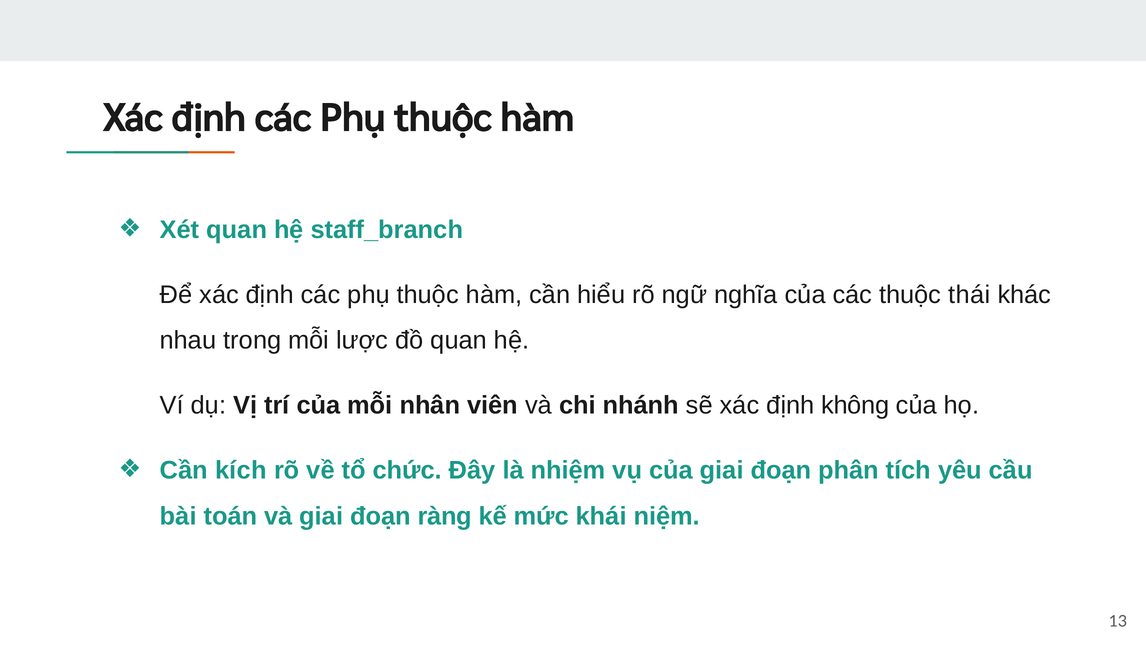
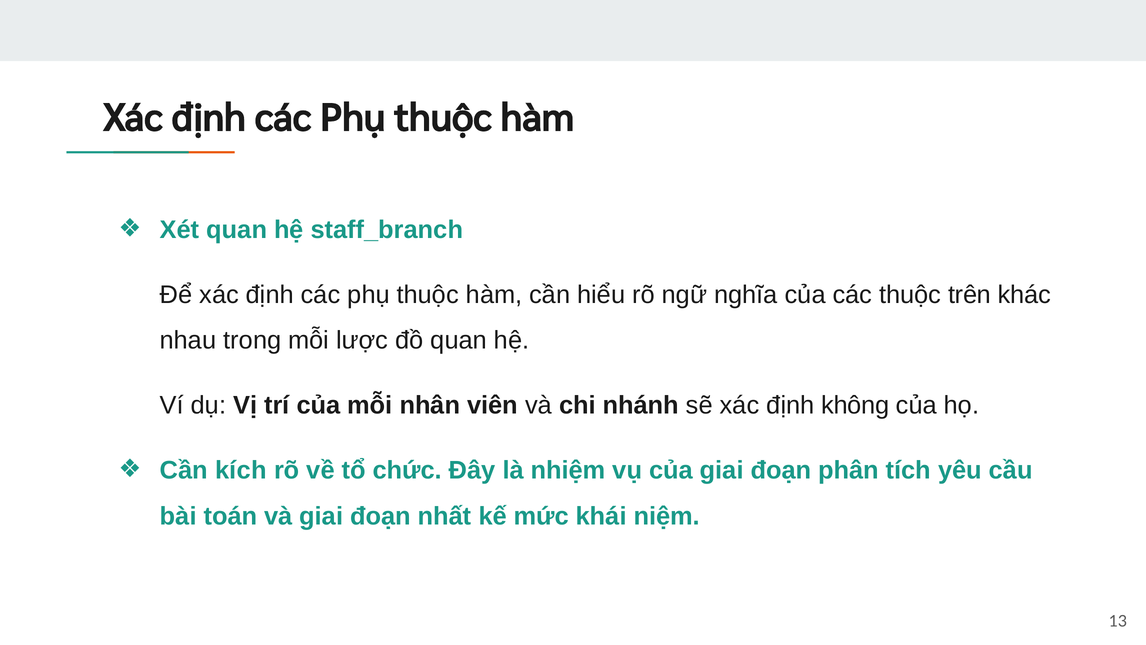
thái: thái -> trên (970, 295)
ràng: ràng -> nhất (445, 516)
